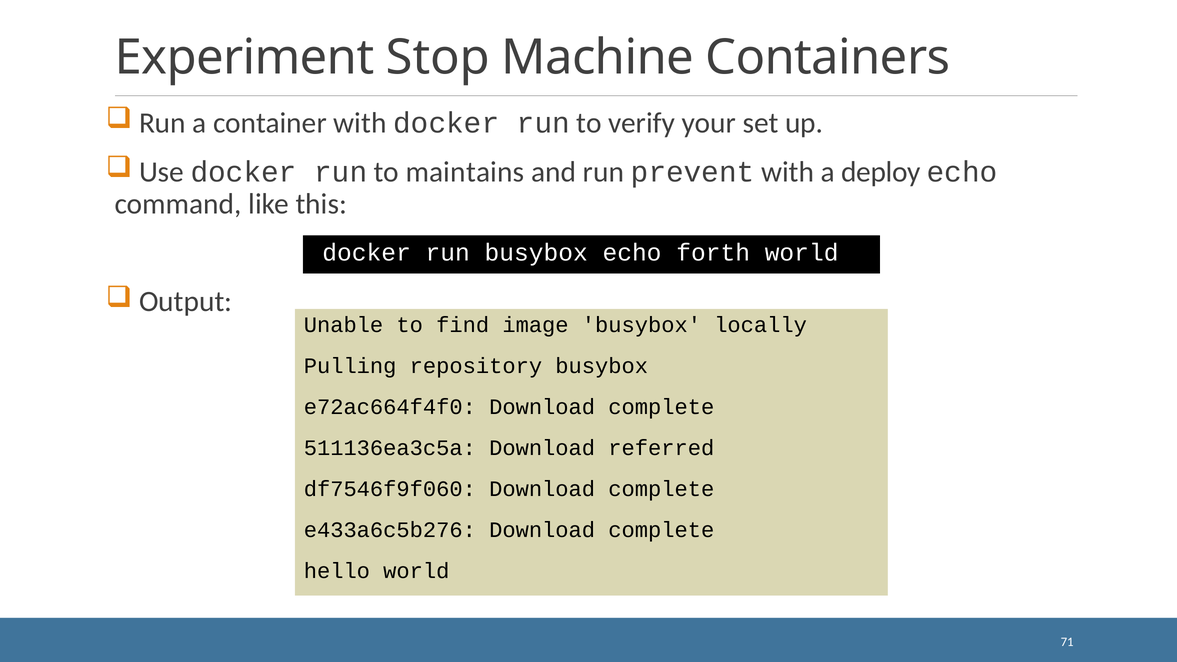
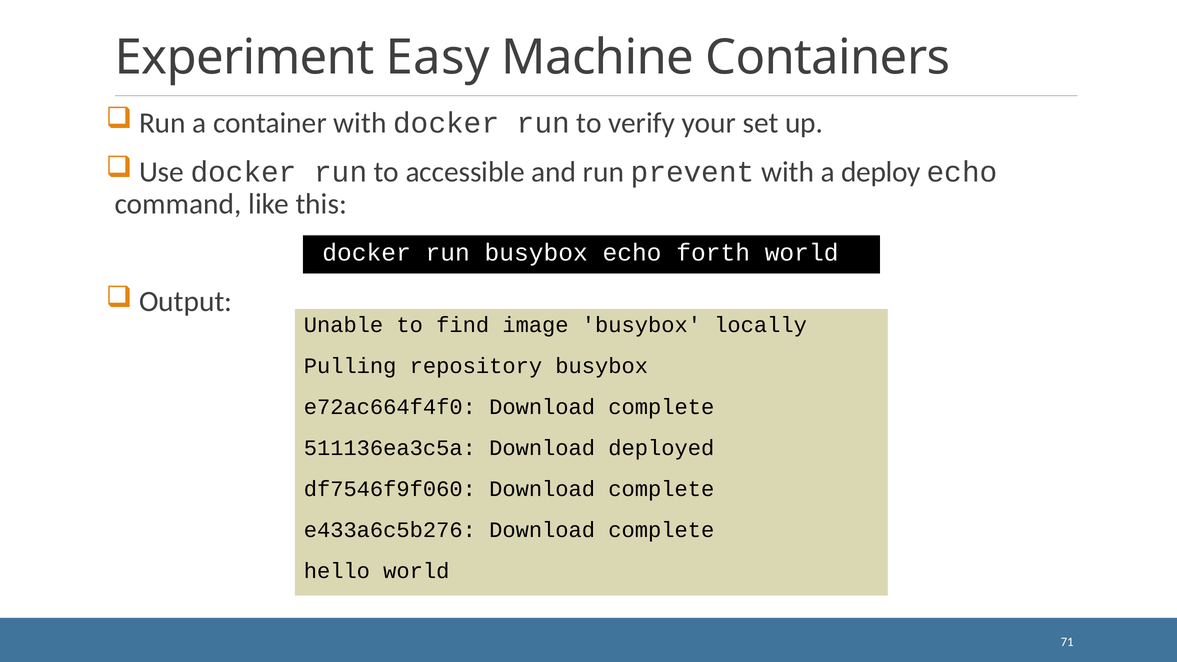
Stop: Stop -> Easy (438, 58)
maintains: maintains -> accessible (465, 172)
referred: referred -> deployed (661, 448)
